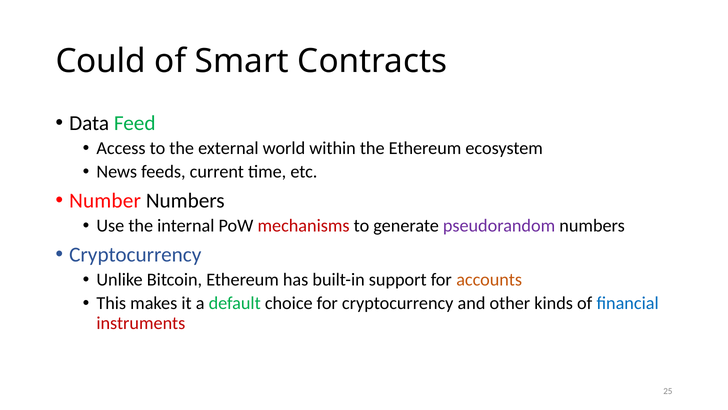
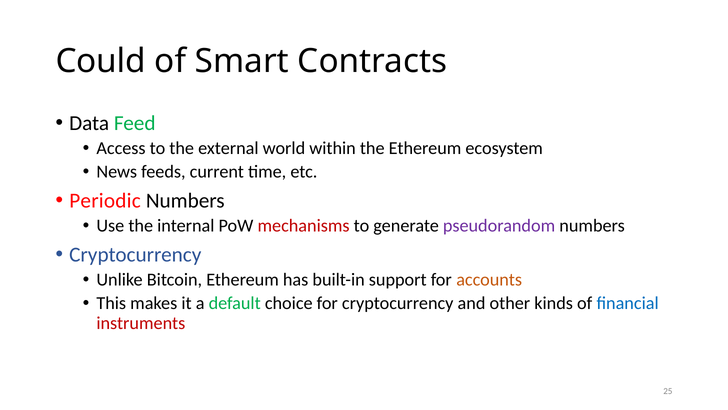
Number: Number -> Periodic (105, 200)
